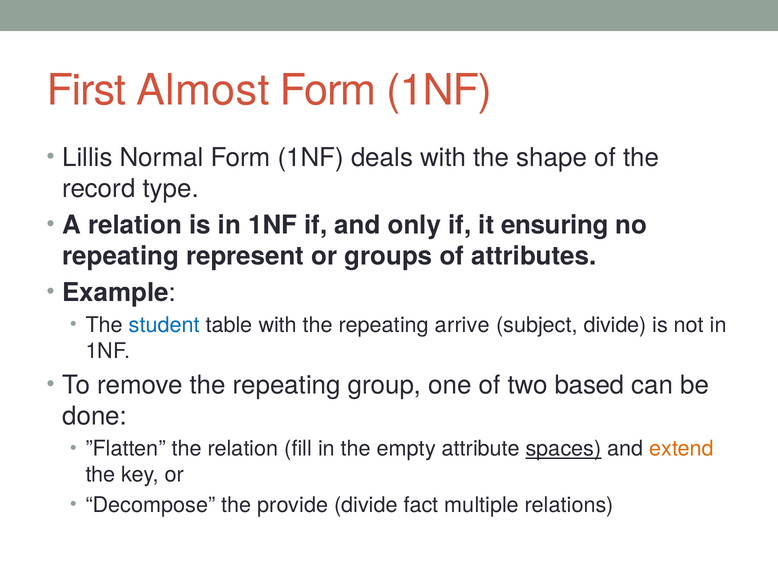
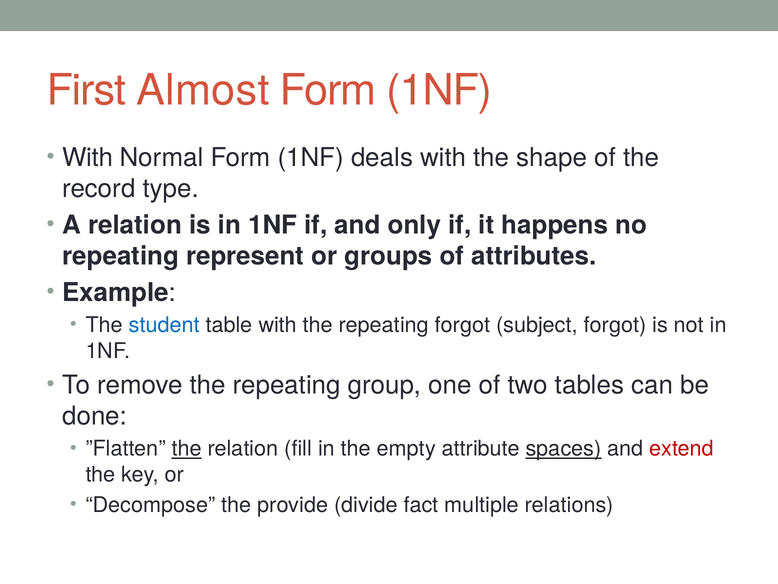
Lillis: Lillis -> With (88, 157)
ensuring: ensuring -> happens (555, 225)
repeating arrive: arrive -> forgot (463, 325)
subject divide: divide -> forgot (615, 325)
based: based -> tables (589, 385)
the underline: none -> present (187, 448)
extend colour: orange -> red (682, 448)
